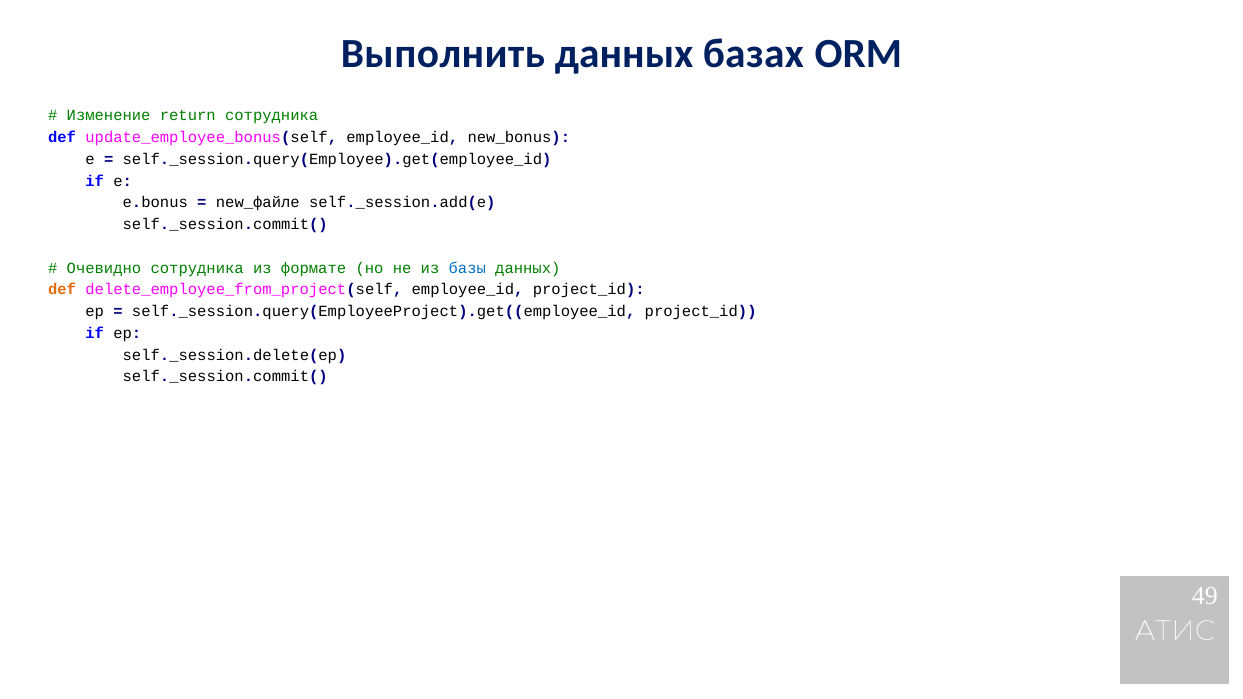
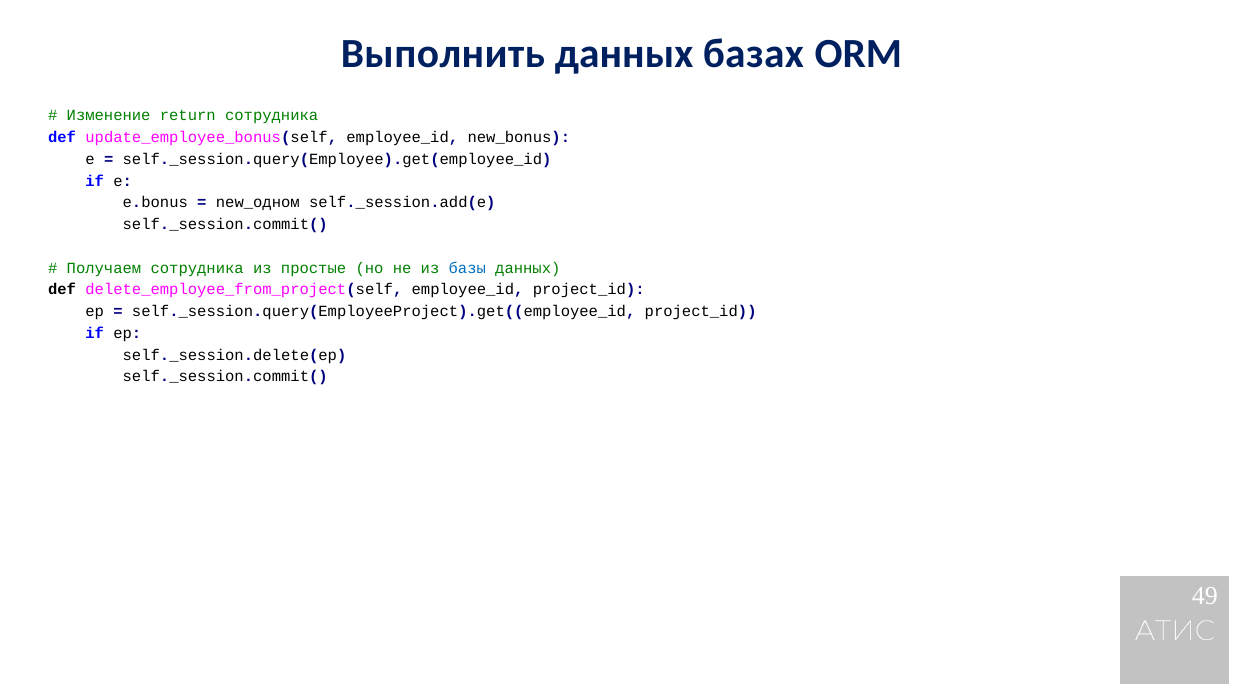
new_файле: new_файле -> new_одном (258, 203)
Очевидно: Очевидно -> Получаем (104, 268)
формате: формате -> простые (314, 268)
def colour: orange -> black (62, 290)
